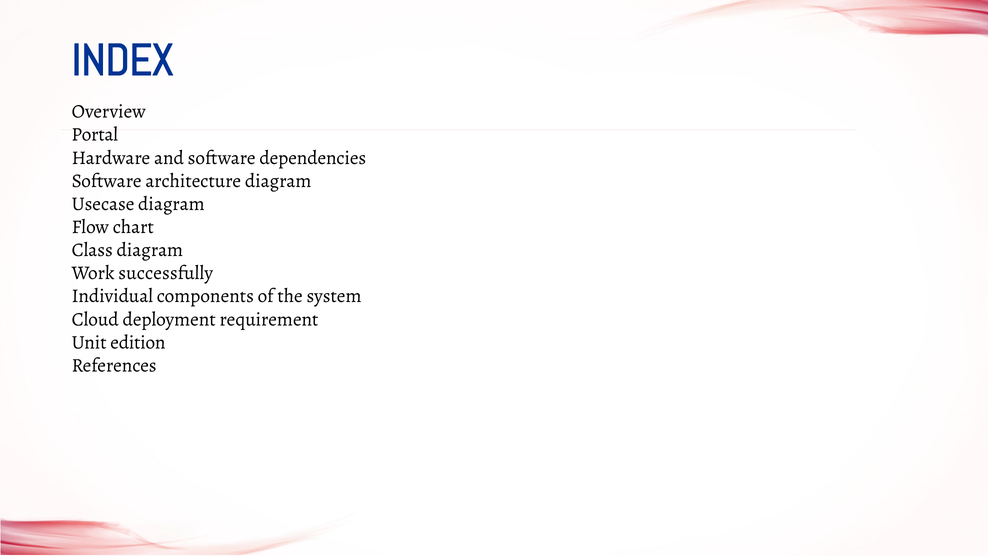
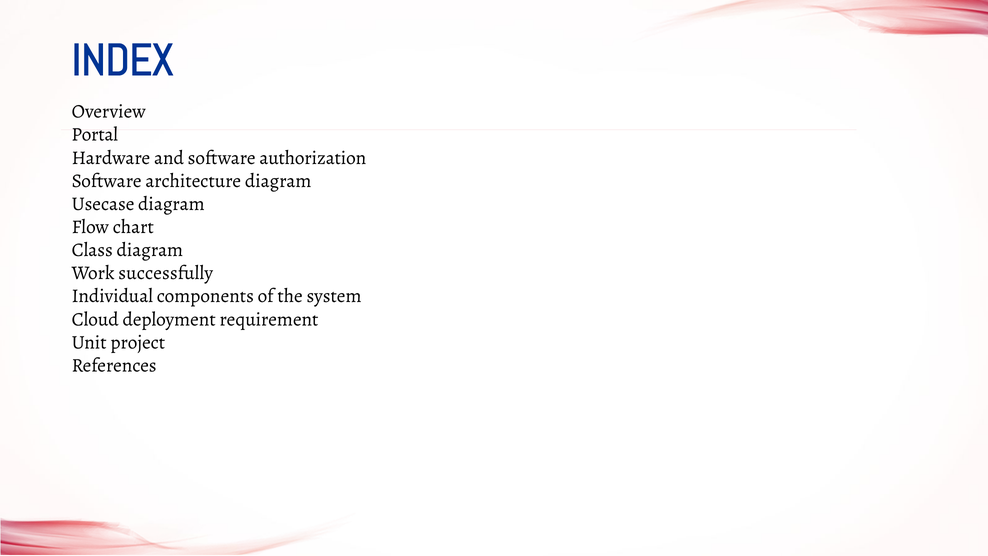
dependencies: dependencies -> authorization (313, 158)
edition: edition -> project (138, 342)
